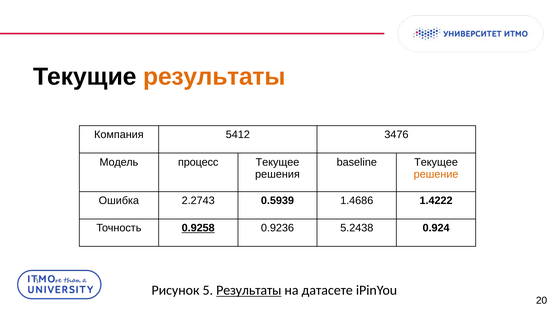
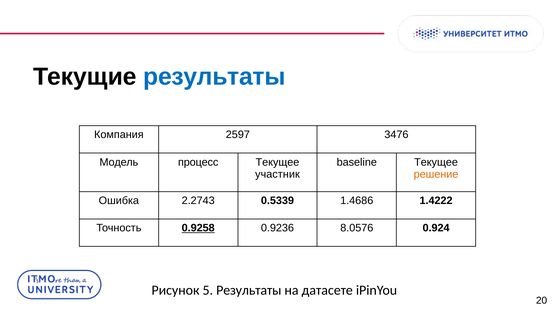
результаты colour: orange -> blue (214, 77)
5412: 5412 -> 2597 (238, 135)
решения: решения -> участник (277, 174)
0.5939: 0.5939 -> 0.5339 (277, 201)
5.2438: 5.2438 -> 8.0576 (357, 228)
Результаты underline: present -> none (249, 291)
